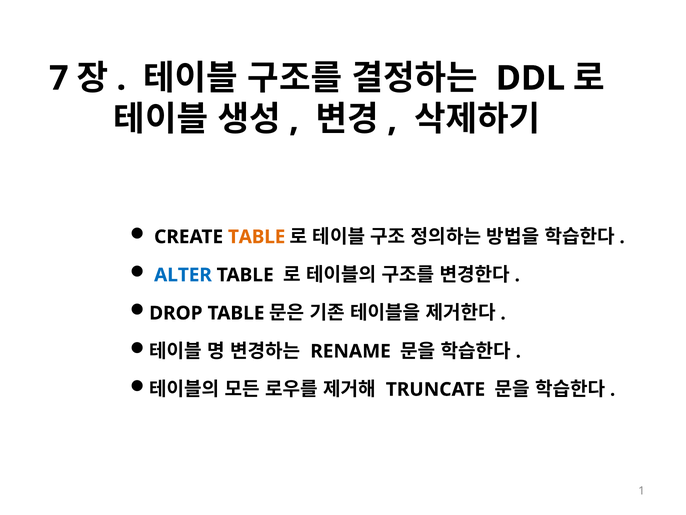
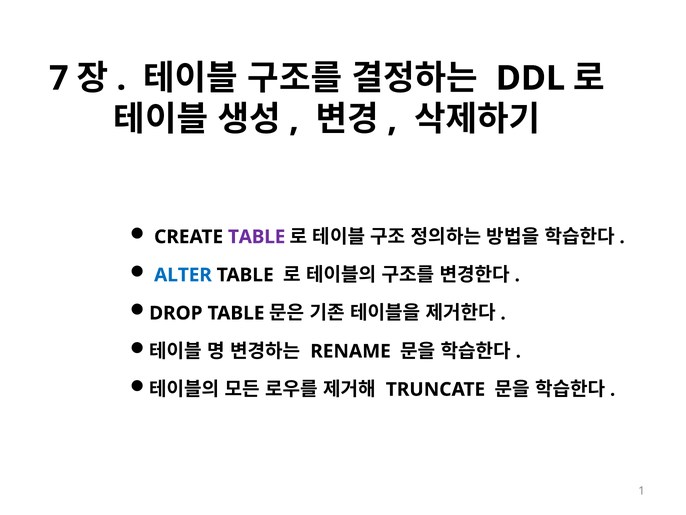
TABLE colour: orange -> purple (257, 237)
